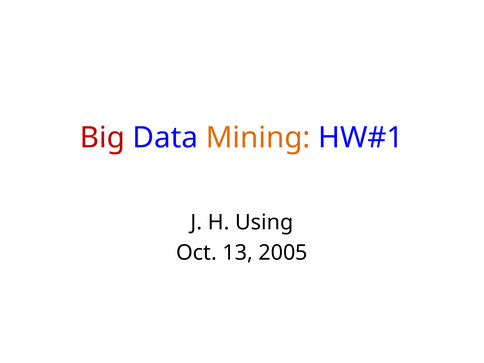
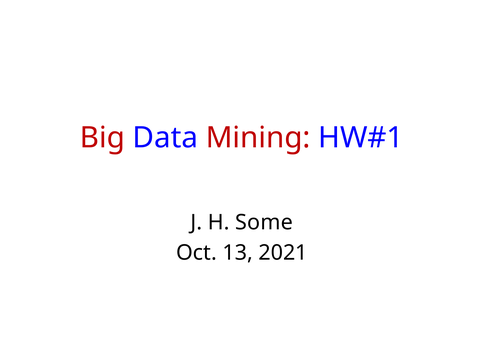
Mining colour: orange -> red (258, 138)
Using: Using -> Some (264, 223)
2005: 2005 -> 2021 (283, 253)
